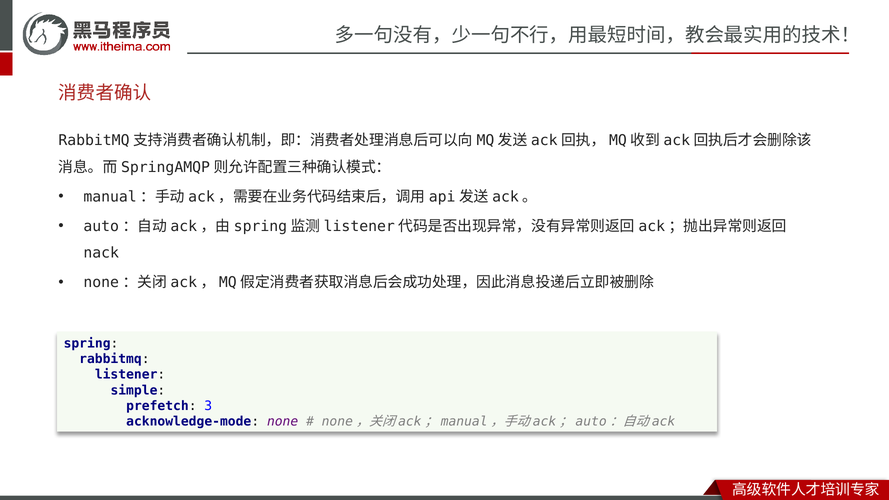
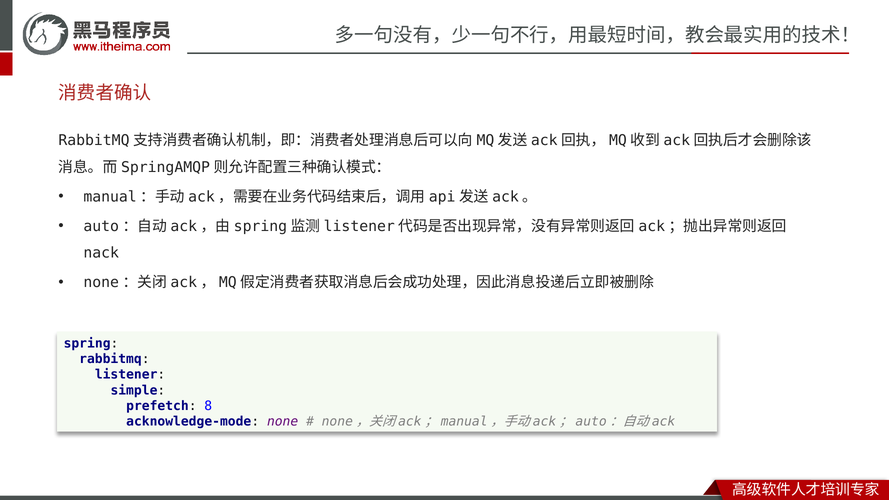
3: 3 -> 8 (208, 406)
